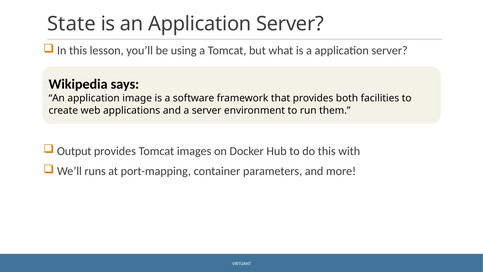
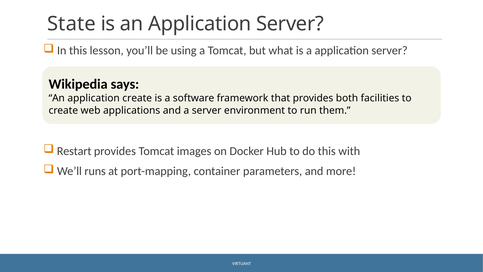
application image: image -> create (137, 98)
Output: Output -> Restart (74, 151)
